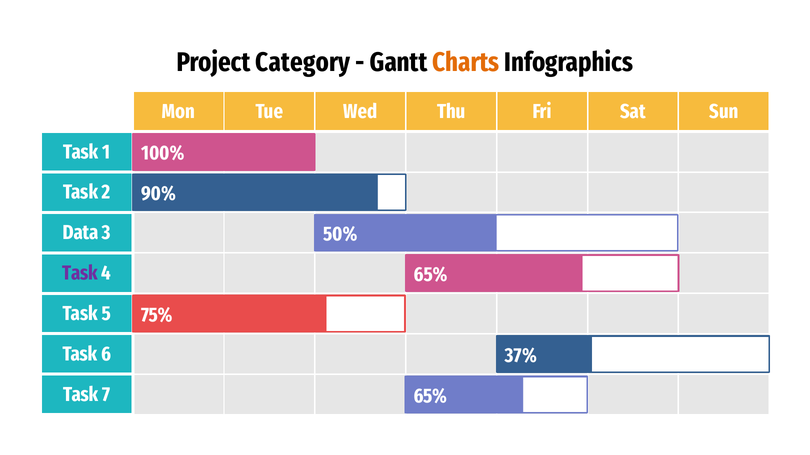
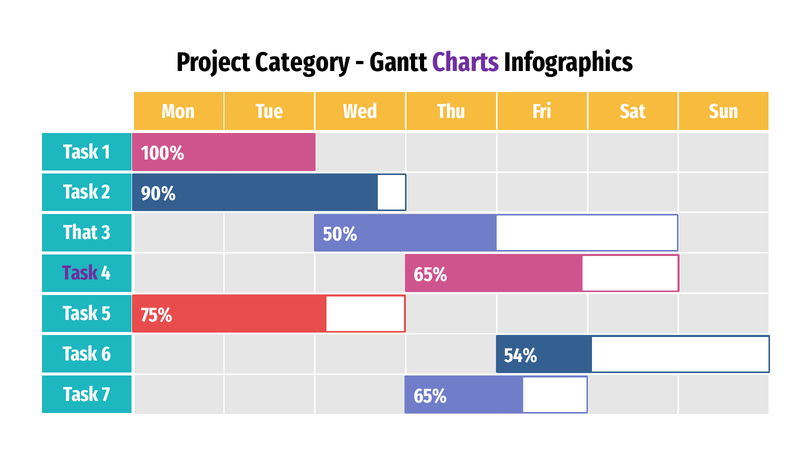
Charts colour: orange -> purple (466, 63)
Data: Data -> That (81, 233)
37%: 37% -> 54% (521, 356)
